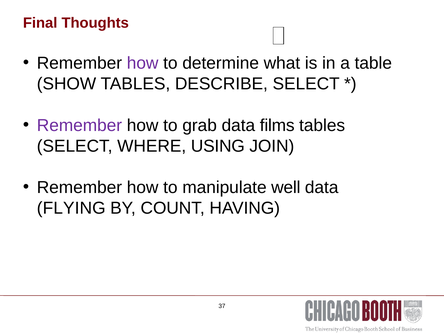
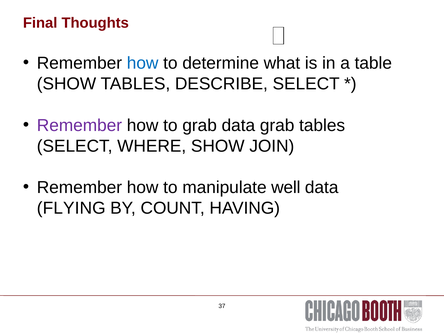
how colour: purple -> blue (143, 63)
data films: films -> grab (277, 125)
WHERE USING: USING -> SHOW (218, 146)
